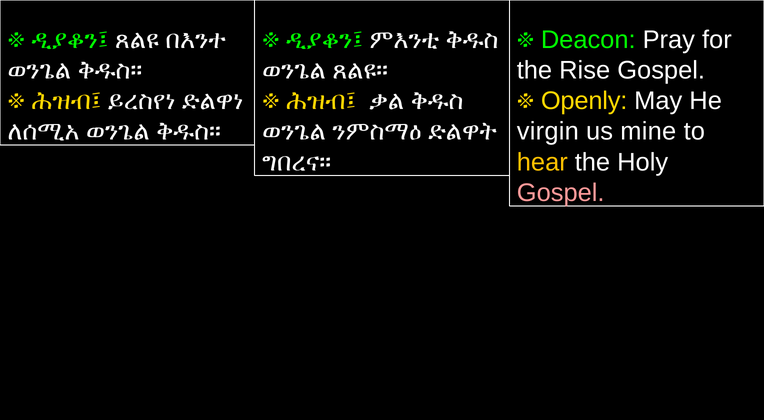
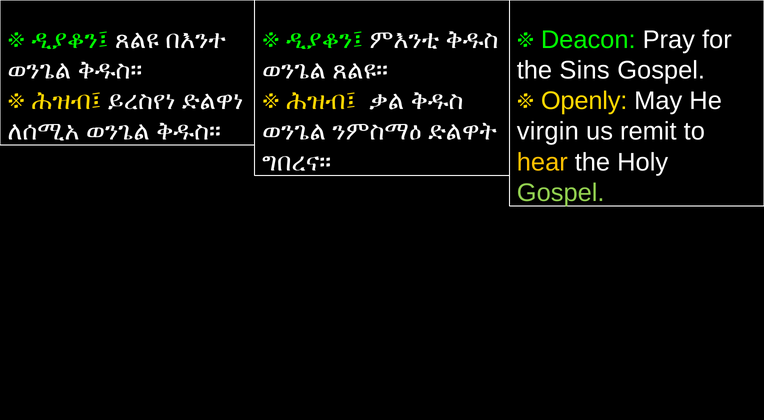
Rise: Rise -> Sins (585, 71)
mine: mine -> remit (648, 132)
Gospel colour: pink -> light green (561, 193)
